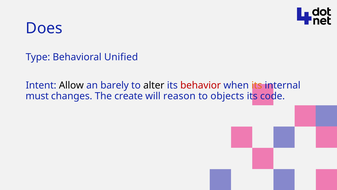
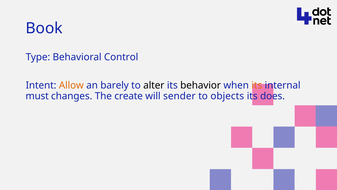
Does: Does -> Book (44, 28)
Unified: Unified -> Control (121, 57)
Allow colour: black -> orange (71, 85)
behavior colour: red -> black (201, 85)
reason: reason -> sender (179, 96)
code: code -> does (273, 96)
